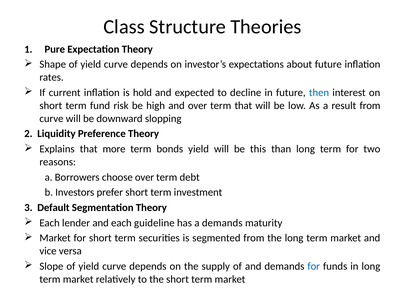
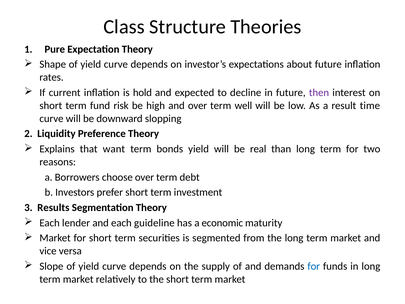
then colour: blue -> purple (319, 93)
term that: that -> well (243, 105)
result from: from -> time (370, 105)
more: more -> want (114, 149)
this: this -> real (258, 149)
Default: Default -> Results (53, 207)
a demands: demands -> economic (222, 223)
